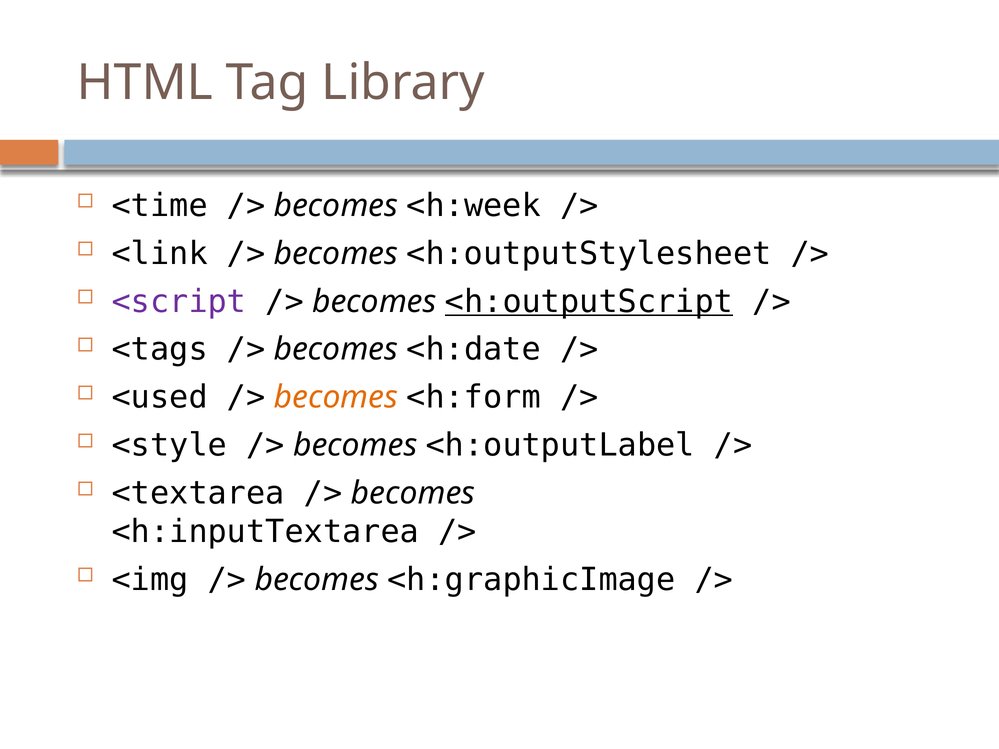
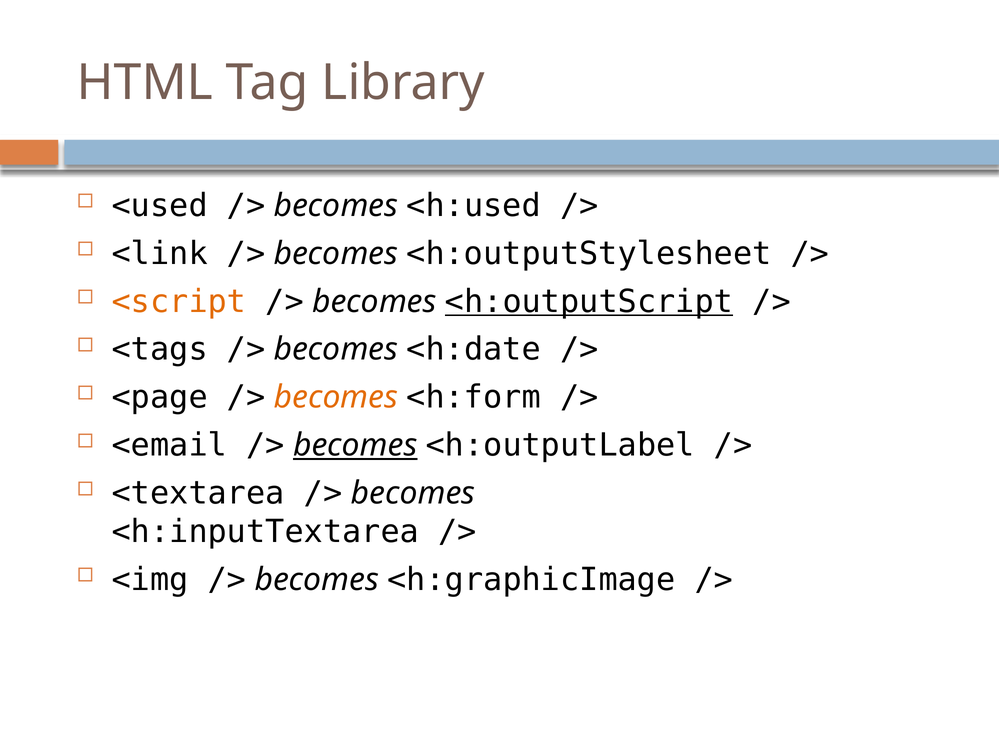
<time: <time -> <used (160, 206)
<h:week: <h:week -> <h:used (474, 206)
<script colour: purple -> orange (179, 302)
<used: <used -> <page (160, 398)
<style: <style -> <email (169, 446)
becomes underline: none -> present (355, 446)
